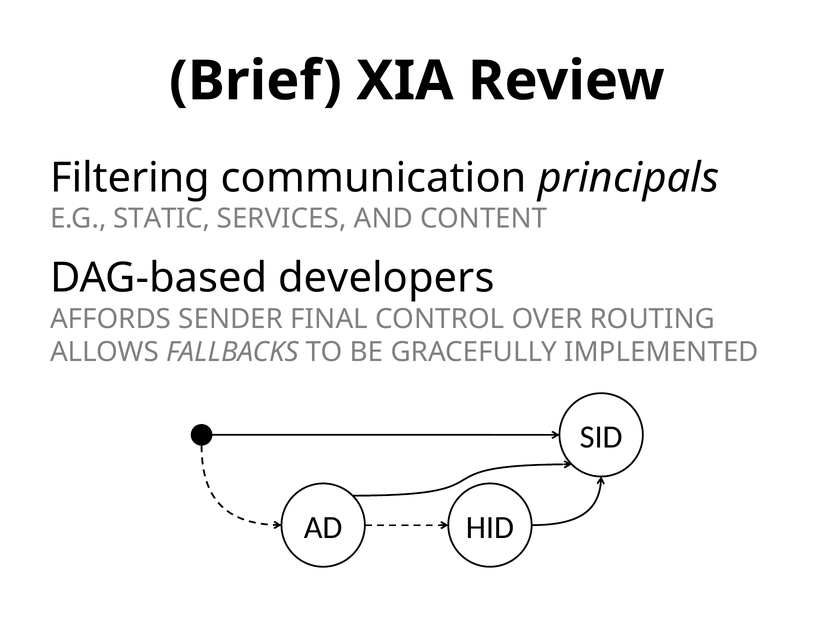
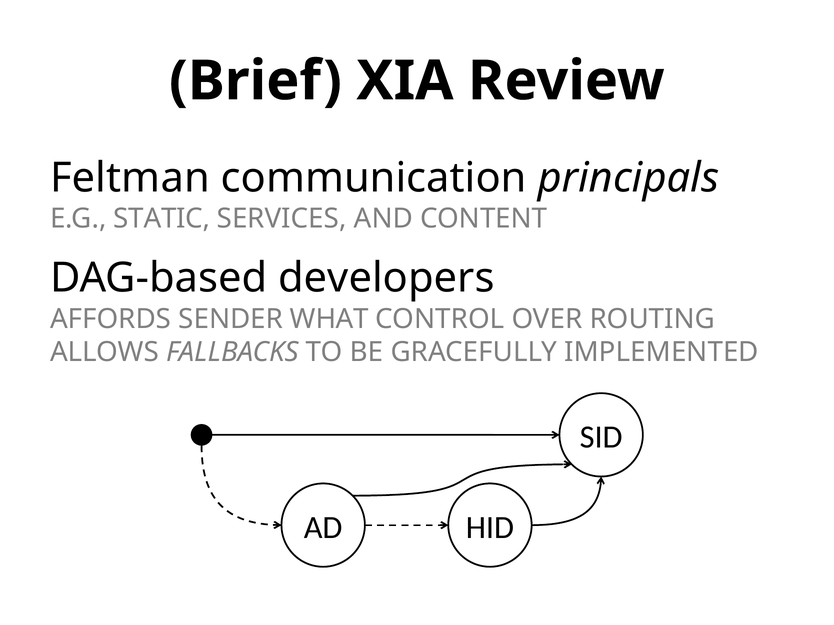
Filtering: Filtering -> Feltman (130, 178)
FINAL: FINAL -> WHAT (329, 319)
